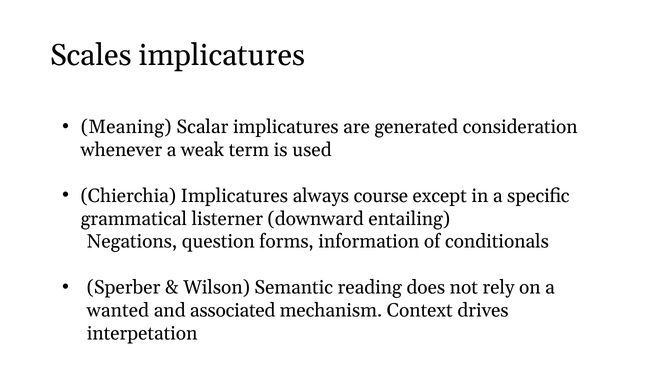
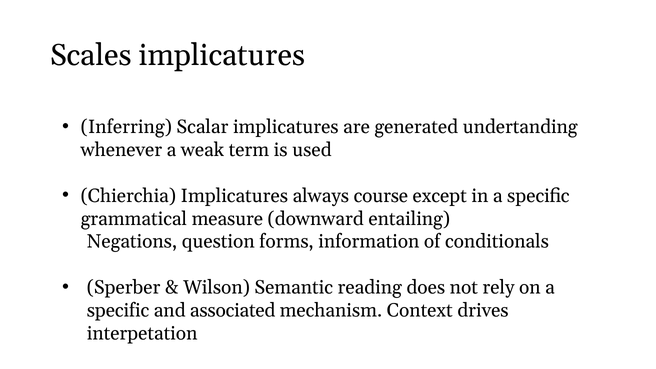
Meaning: Meaning -> Inferring (126, 127)
consideration: consideration -> undertanding (520, 127)
listerner: listerner -> measure (227, 219)
wanted: wanted -> specific (118, 311)
